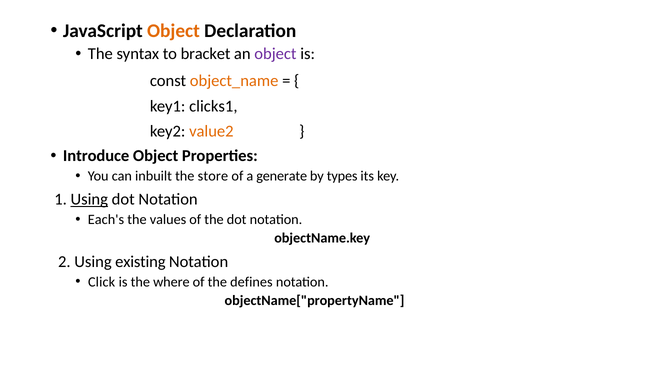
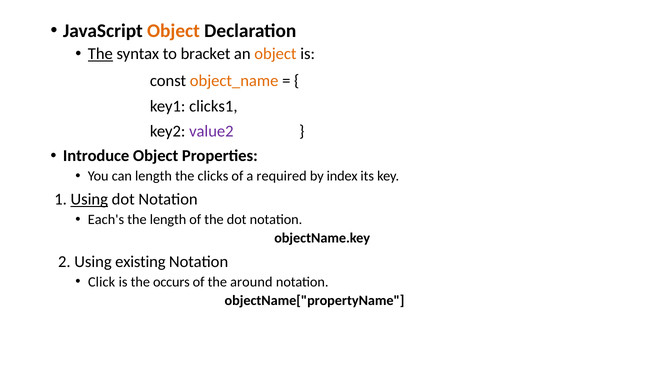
The underline: none -> present (100, 54)
object colour: purple -> orange (275, 54)
value2 colour: orange -> purple (211, 131)
can inbuilt: inbuilt -> length (154, 176)
store: store -> clicks (213, 176)
generate: generate -> required (282, 176)
types: types -> index (342, 176)
the values: values -> length (168, 219)
where: where -> occurs (171, 282)
defines: defines -> around (251, 282)
